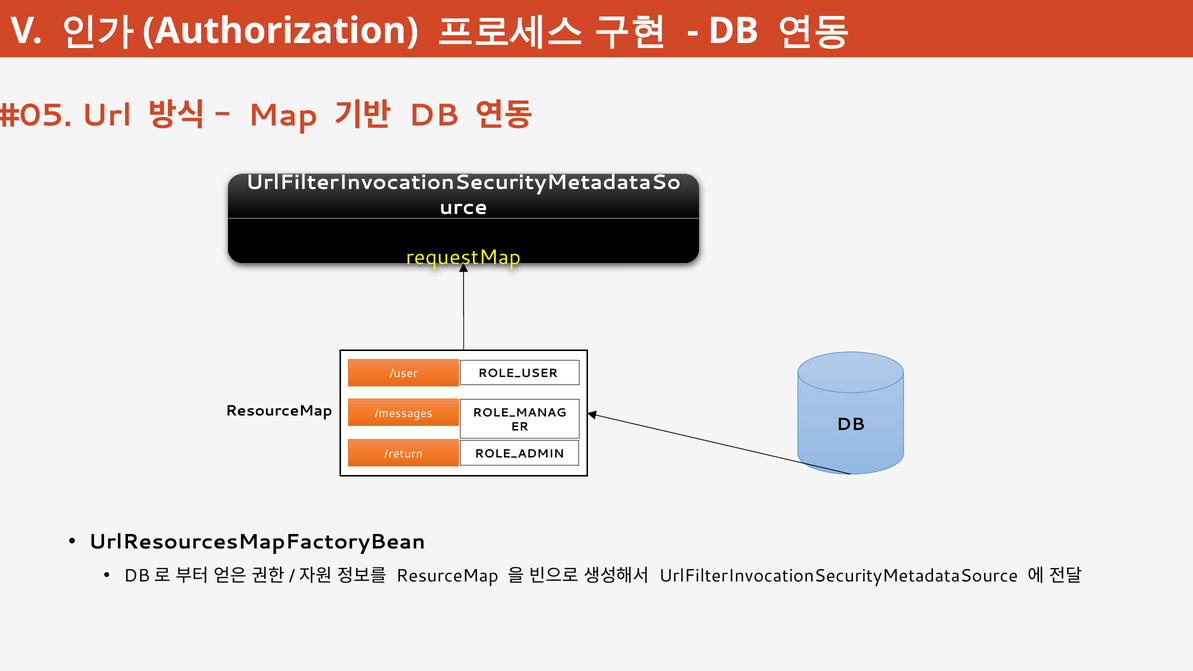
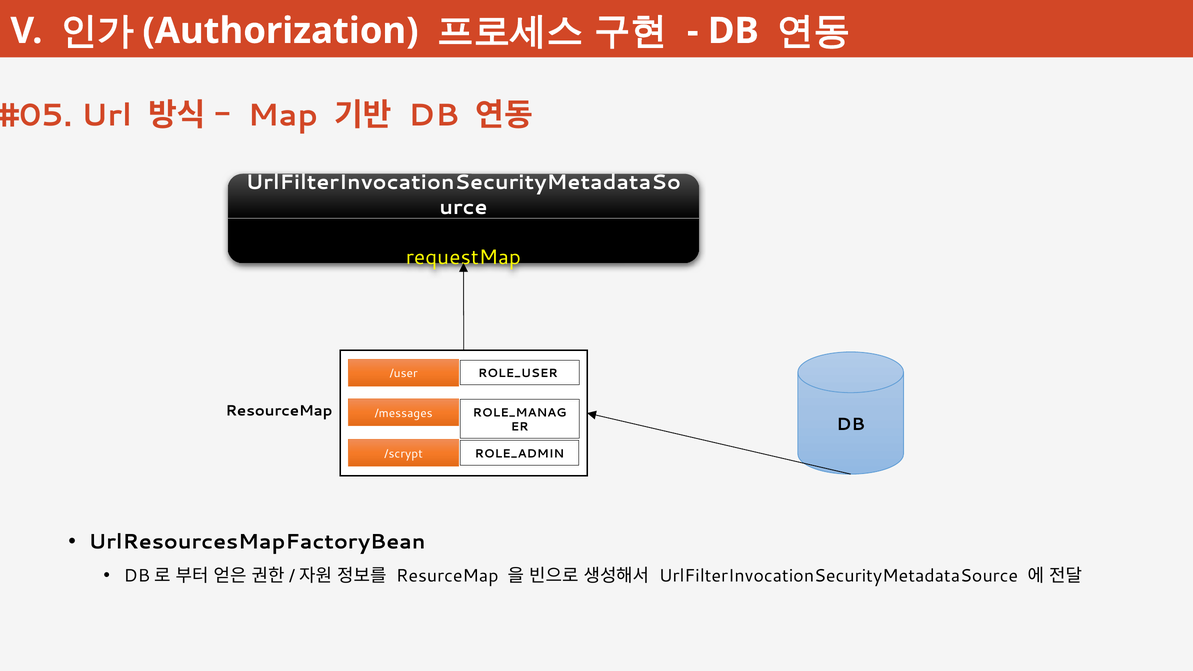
/return: /return -> /scrypt (403, 454)
